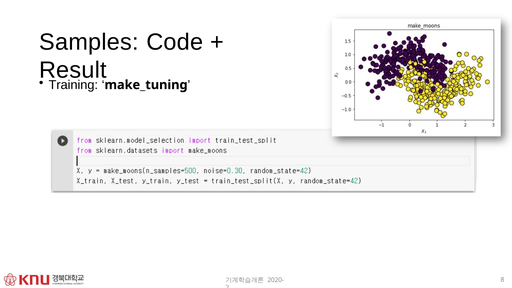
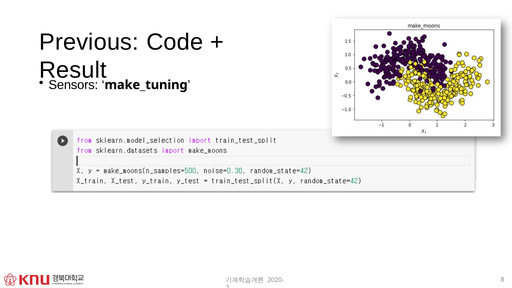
Samples: Samples -> Previous (89, 42)
Training: Training -> Sensors (73, 85)
